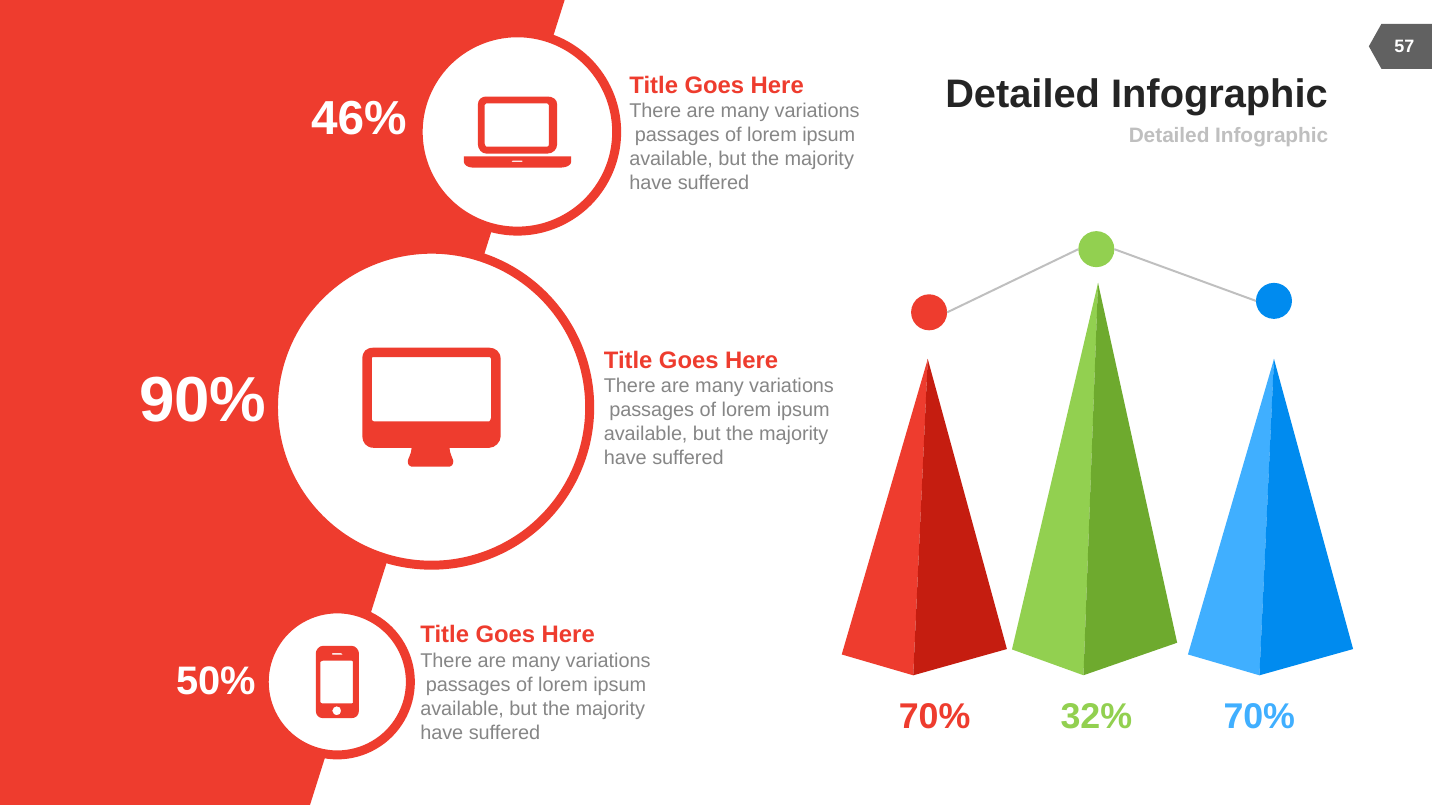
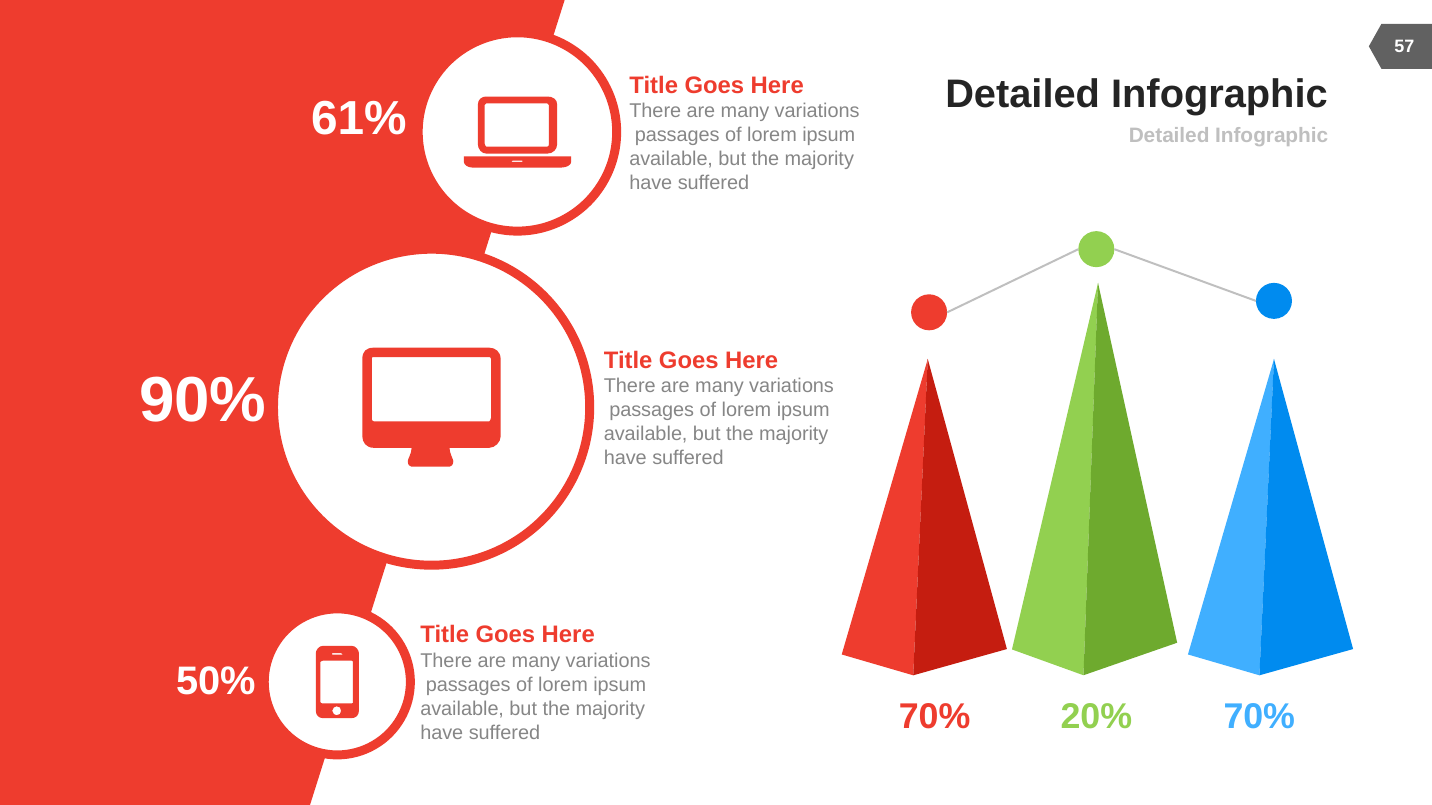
46%: 46% -> 61% (359, 119)
32%: 32% -> 20% (1096, 717)
